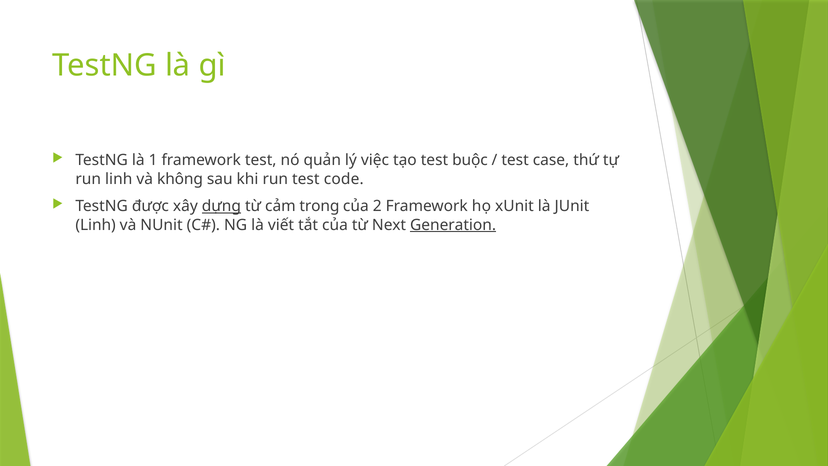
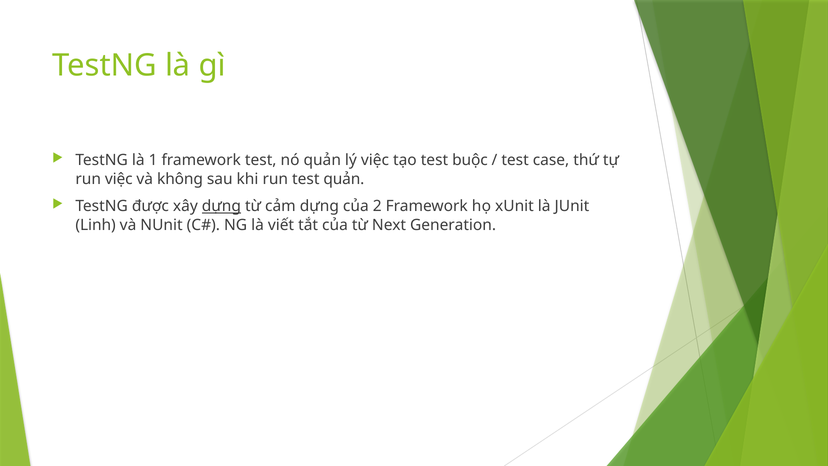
run linh: linh -> việc (119, 179)
test code: code -> quản (344, 179)
cảm trong: trong -> dựng (319, 206)
Generation underline: present -> none (453, 225)
